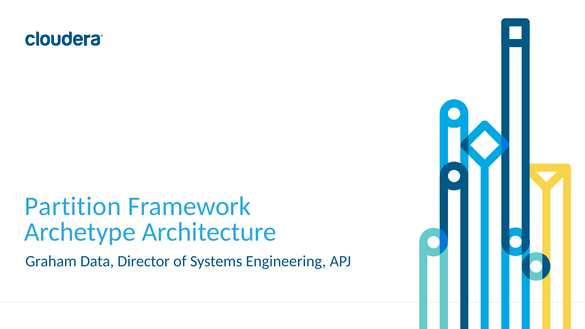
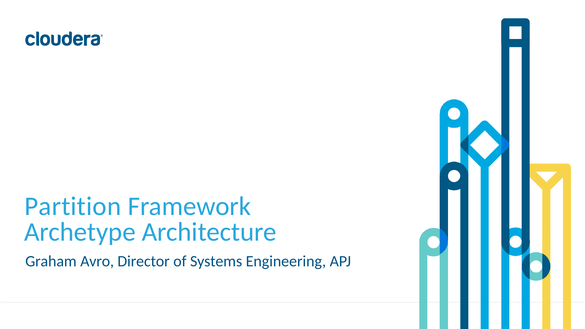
Data: Data -> Avro (97, 261)
